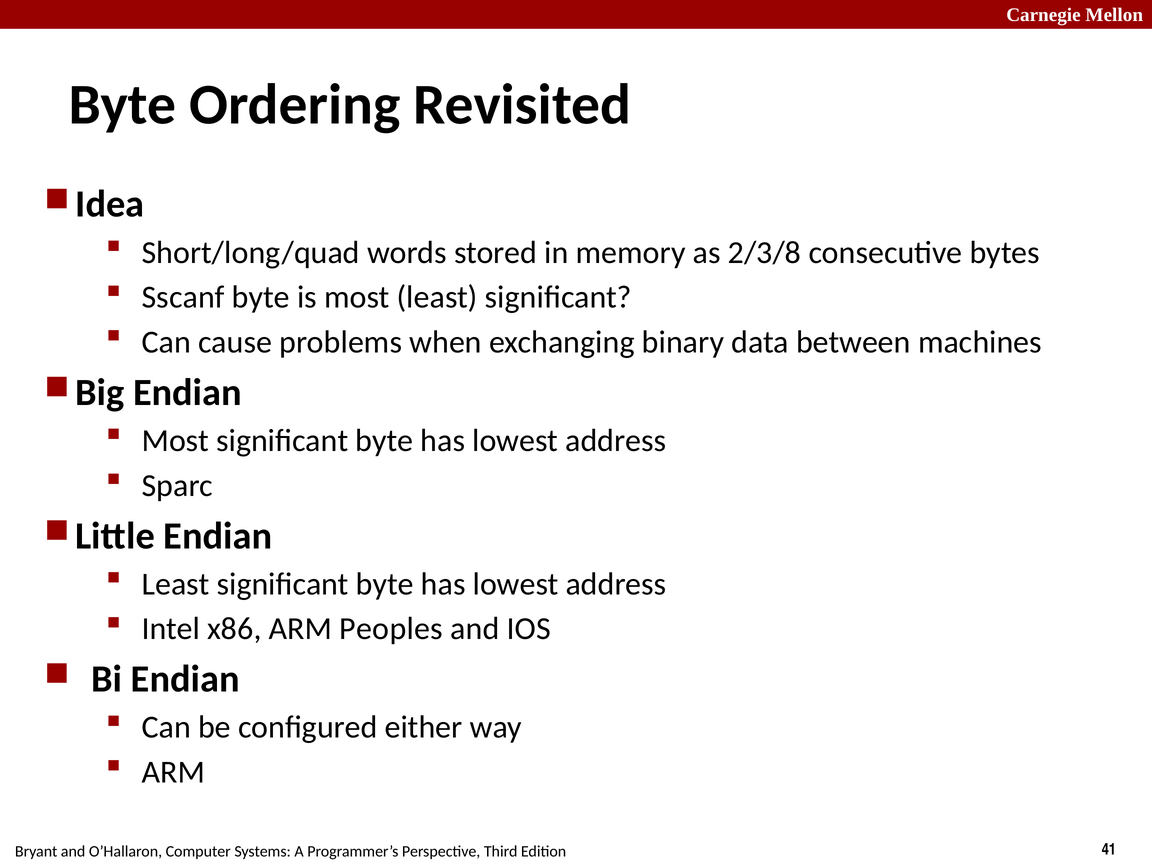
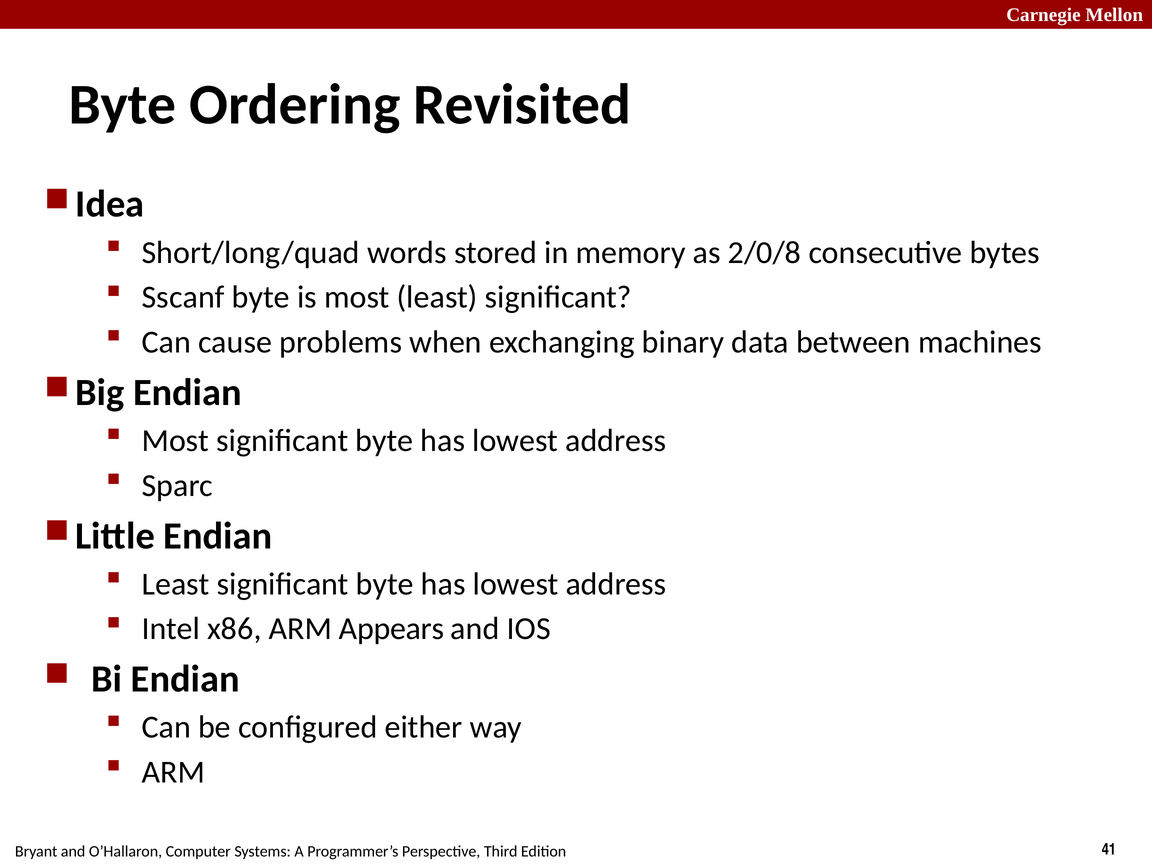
2/3/8: 2/3/8 -> 2/0/8 (765, 252)
Peoples: Peoples -> Appears (391, 629)
